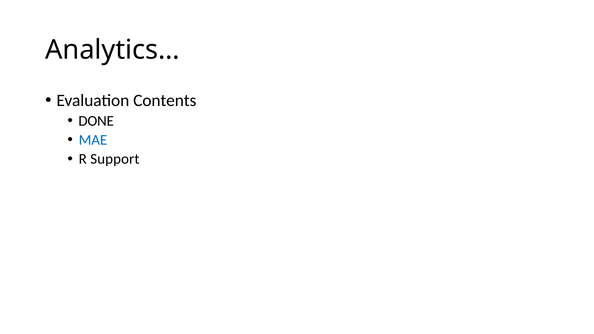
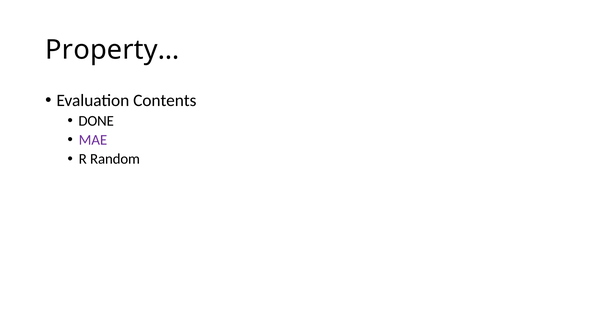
Analytics…: Analytics… -> Property… (112, 50)
MAE colour: blue -> purple (93, 140)
Support: Support -> Random (115, 159)
